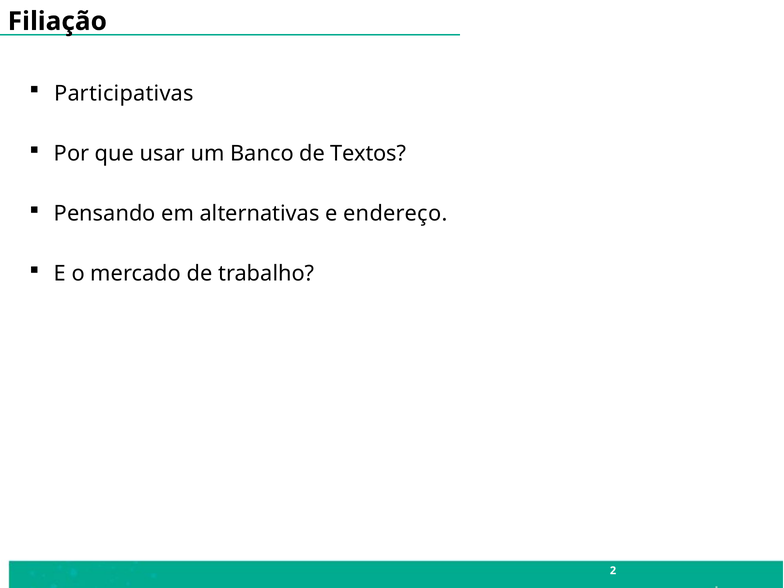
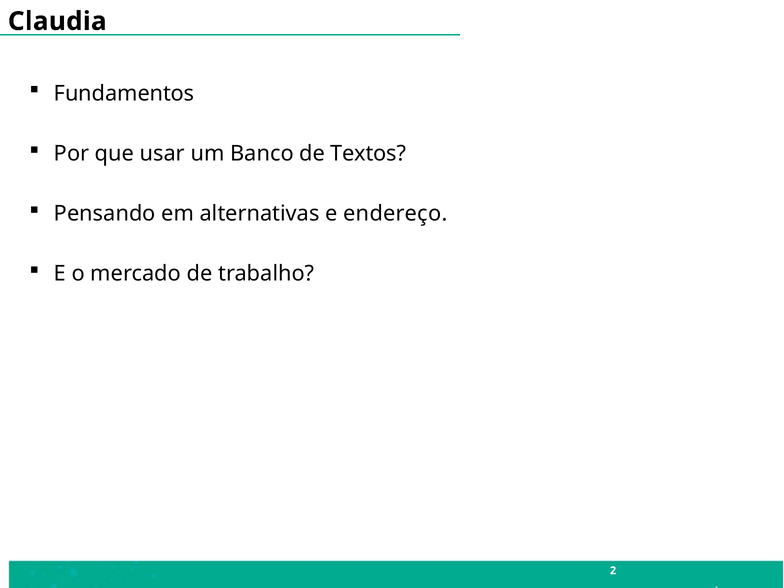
Filiação: Filiação -> Claudia (57, 21)
Participativas: Participativas -> Fundamentos (124, 93)
